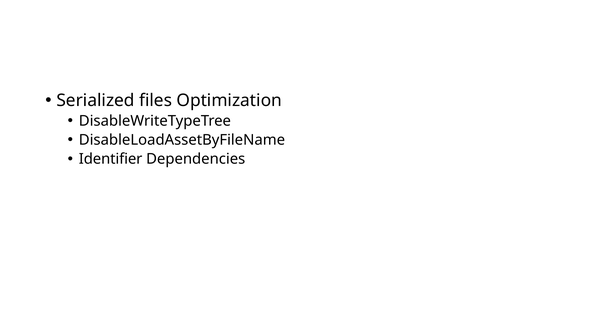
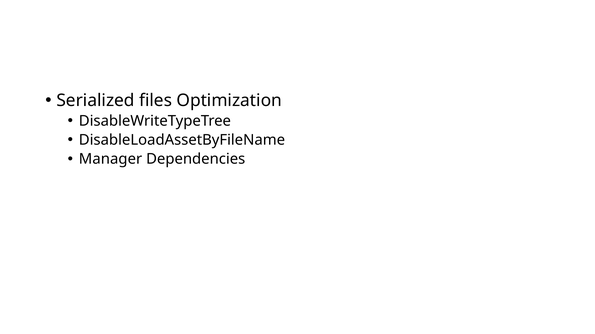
Identifier: Identifier -> Manager (111, 159)
